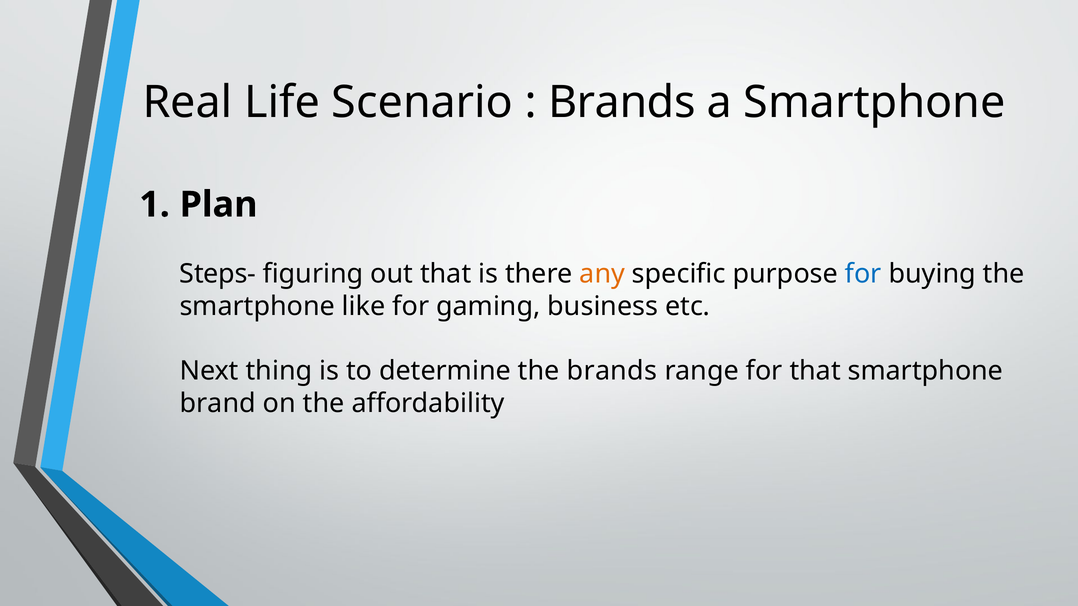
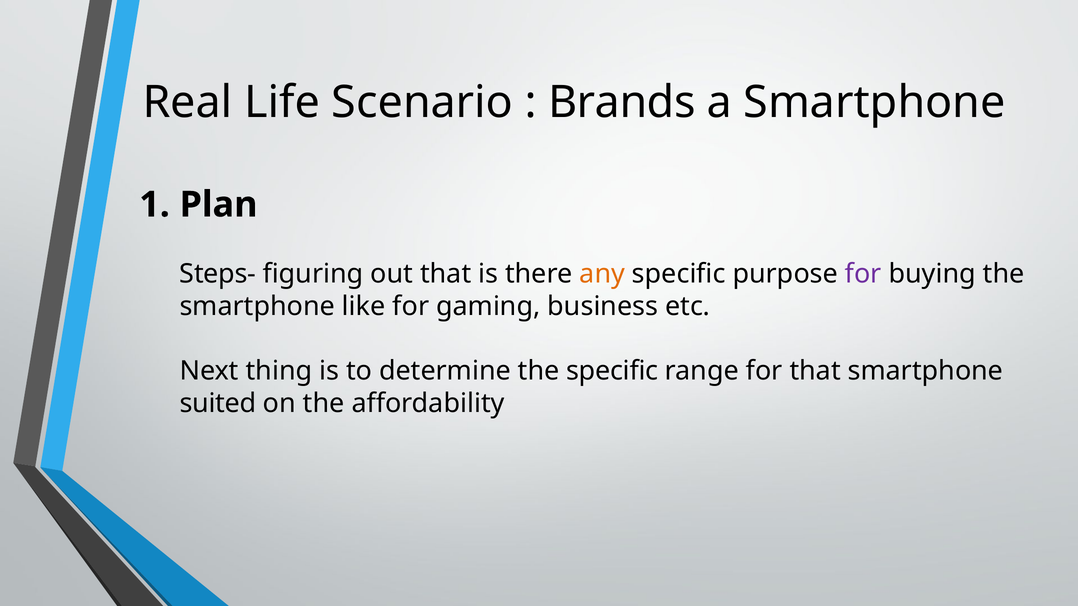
for colour: blue -> purple (863, 274)
the brands: brands -> specific (612, 371)
brand: brand -> suited (218, 404)
